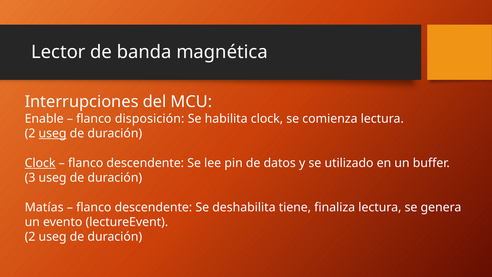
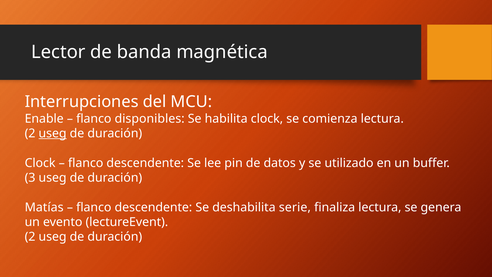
disposición: disposición -> disponibles (150, 119)
Clock underline: present -> none (40, 163)
tiene: tiene -> serie (295, 207)
